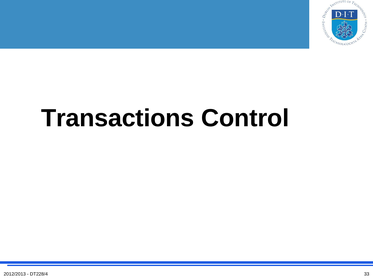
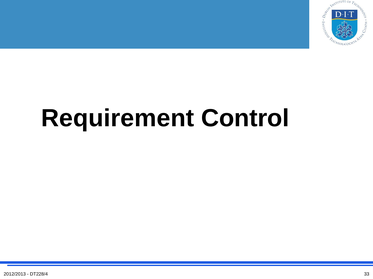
Transactions: Transactions -> Requirement (118, 119)
